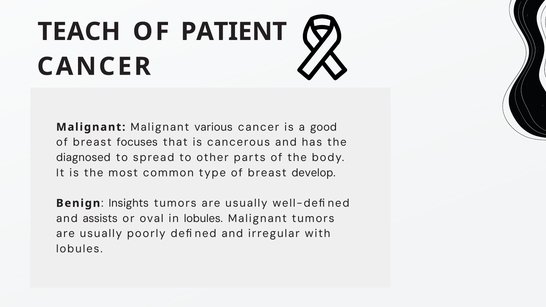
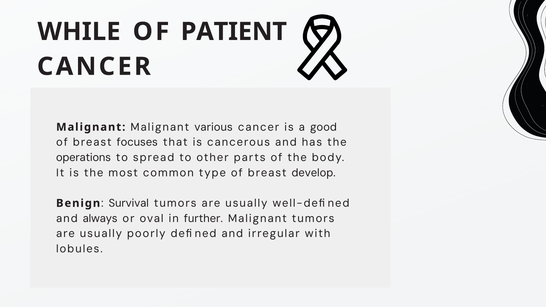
TEACH: TEACH -> WHILE (79, 32)
diagnosed: diagnosed -> operations (83, 158)
Insights: Insights -> Survival (129, 203)
assists: assists -> always (100, 219)
in lobules: lobules -> further (203, 219)
